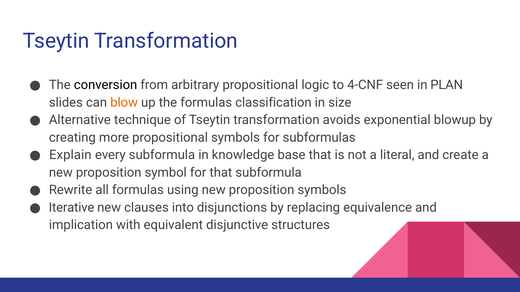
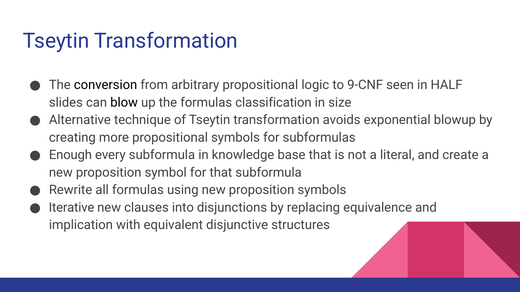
4-CNF: 4-CNF -> 9-CNF (365, 85)
PLAN: PLAN -> HALF (447, 85)
blow colour: orange -> black (124, 103)
Explain: Explain -> Enough (70, 155)
